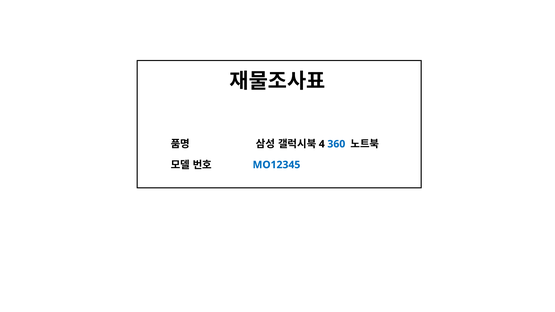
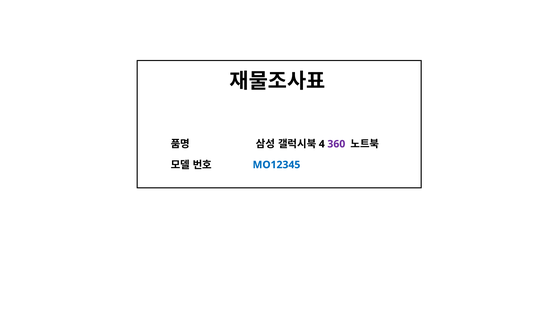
360 colour: blue -> purple (336, 144)
